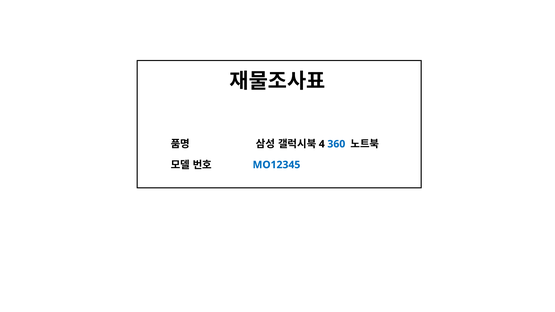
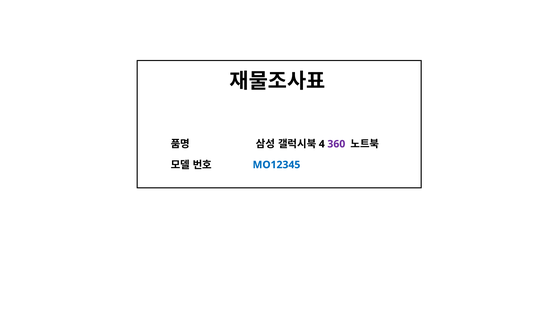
360 colour: blue -> purple (336, 144)
